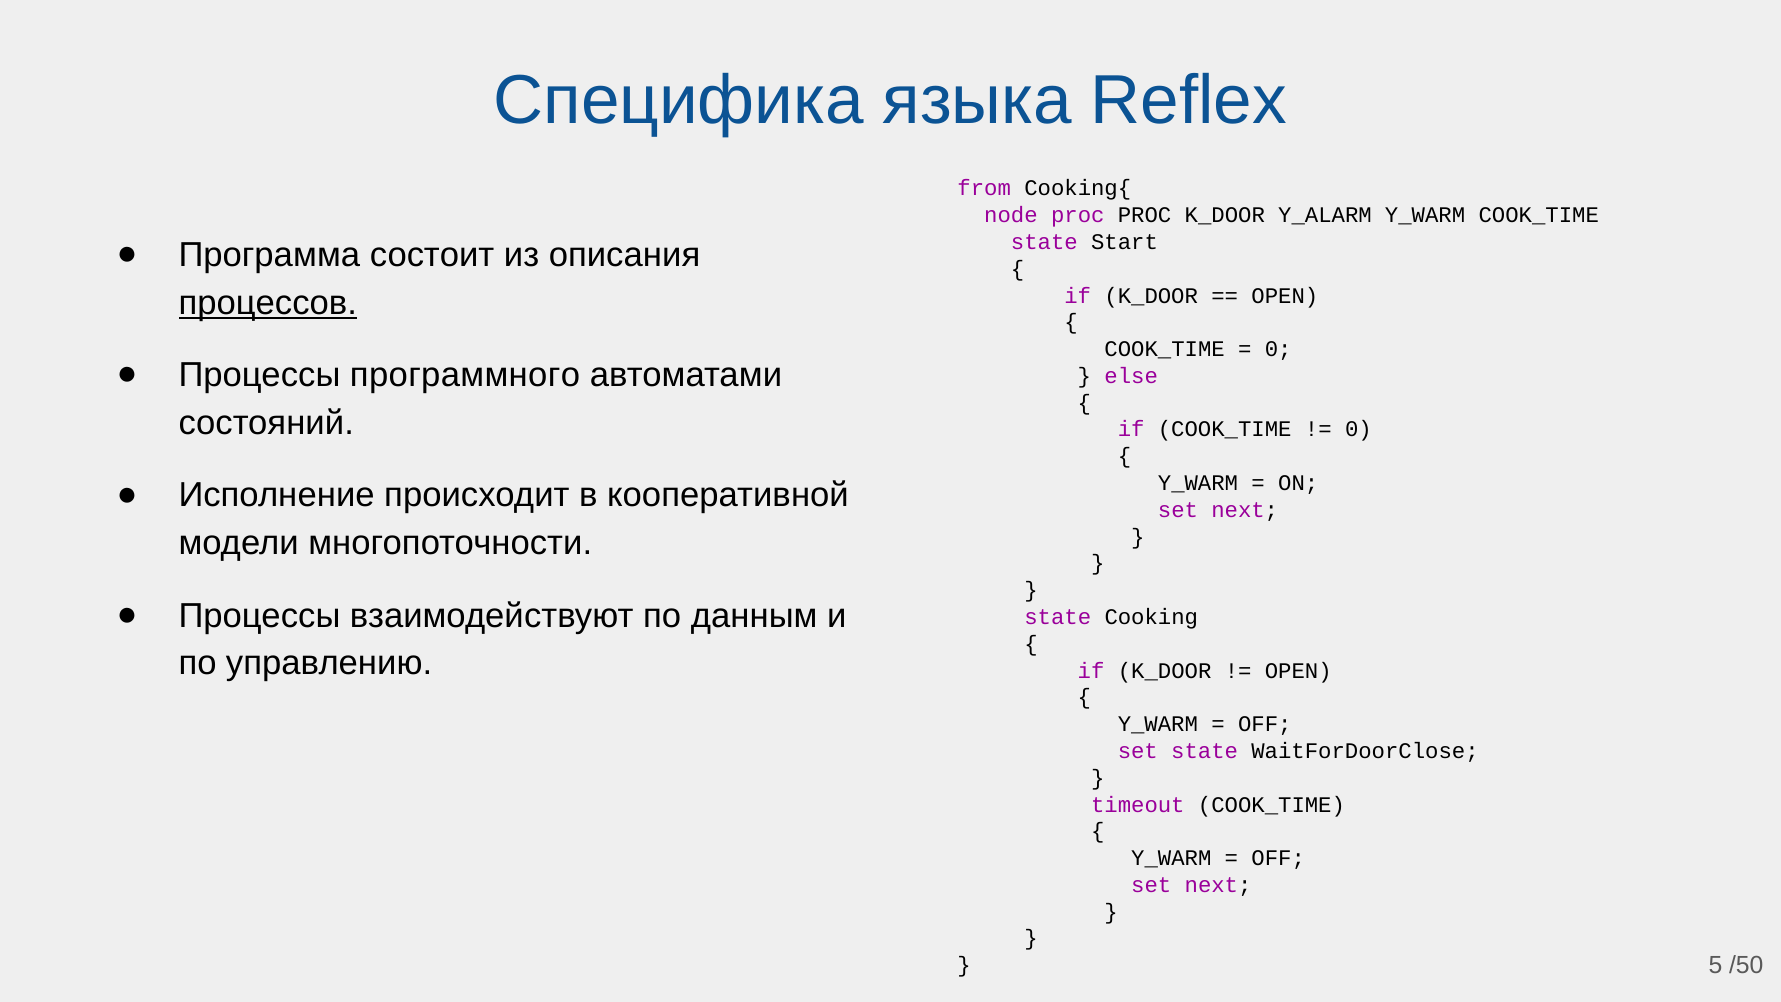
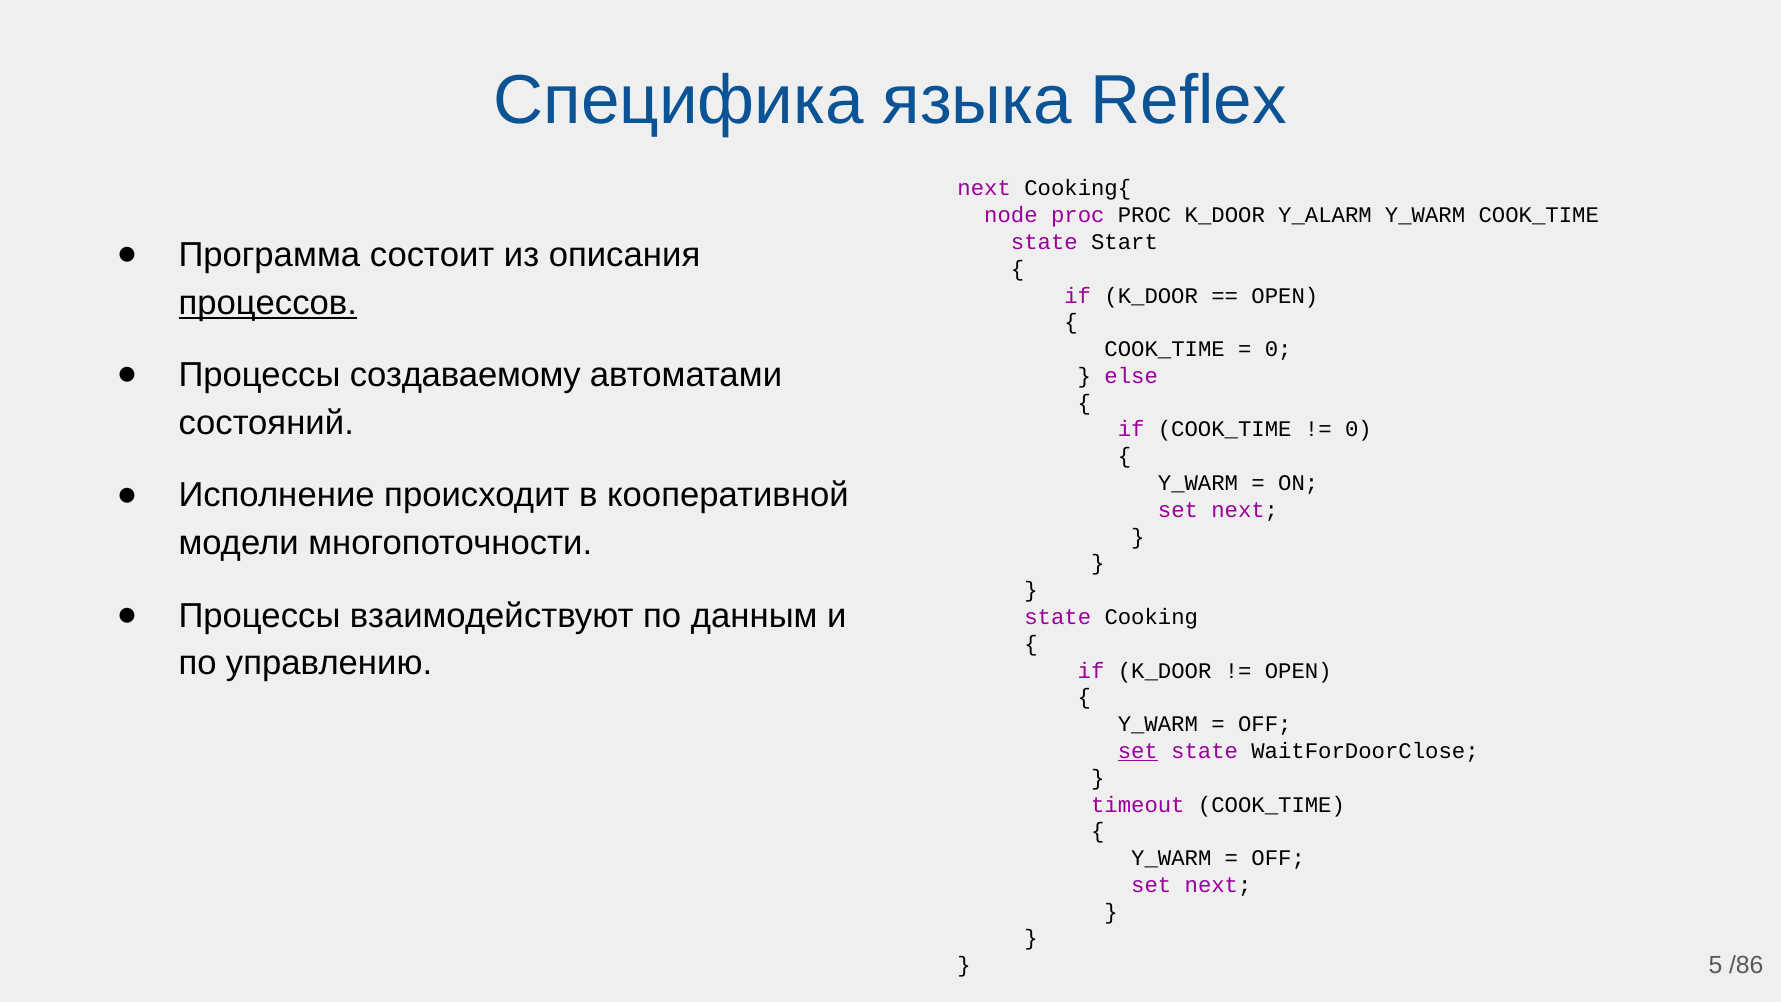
from: from -> next (984, 188)
программного: программного -> создаваемому (465, 375)
set underline: none -> present (1138, 751)
/50: /50 -> /86 (1746, 965)
